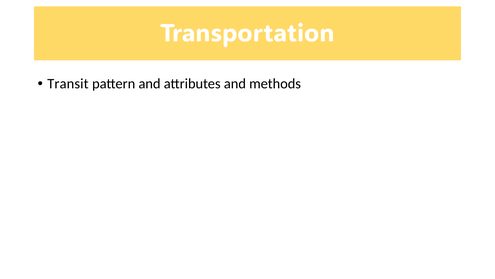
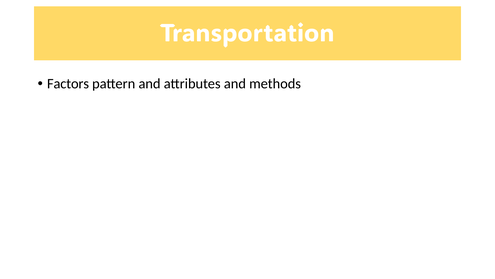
Transit: Transit -> Factors (68, 84)
